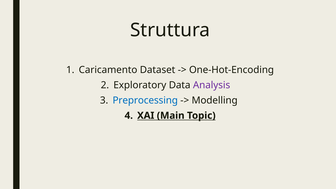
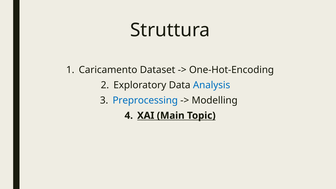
Analysis colour: purple -> blue (212, 85)
